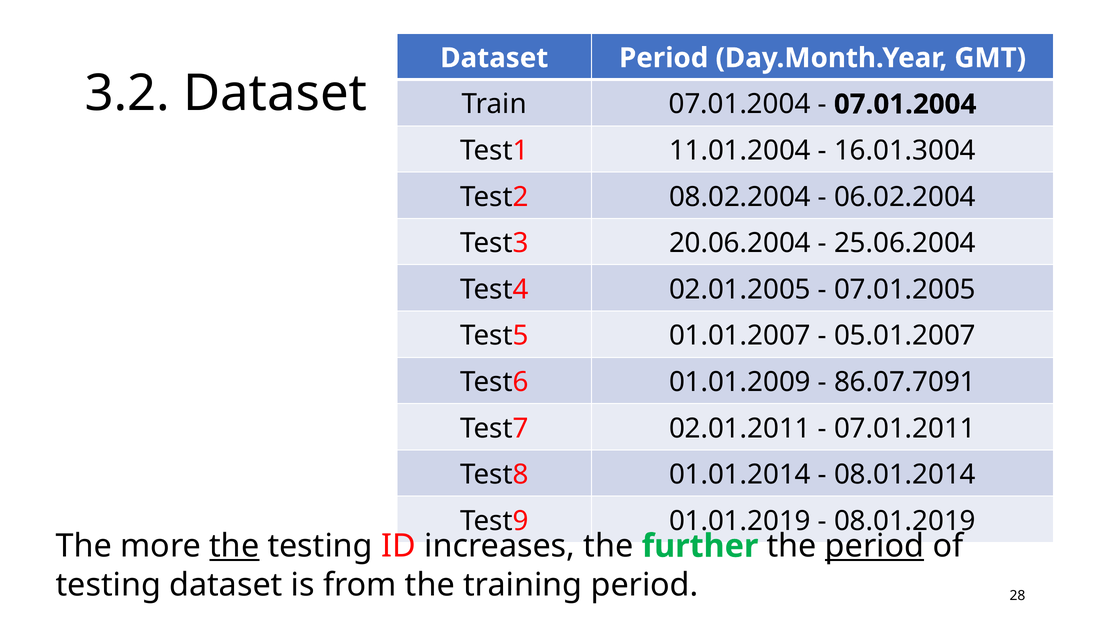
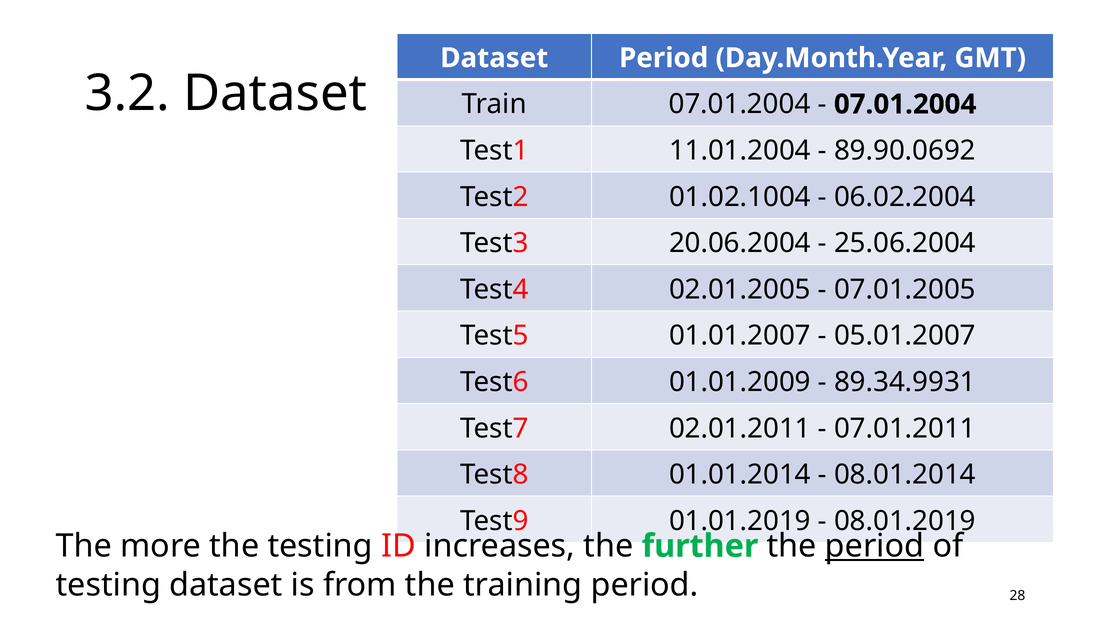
16.01.3004: 16.01.3004 -> 89.90.0692 (905, 150)
08.02.2004: 08.02.2004 -> 01.02.1004 (740, 197)
86.07.7091: 86.07.7091 -> 89.34.9931 (905, 382)
the underline: present -> none (234, 546)
